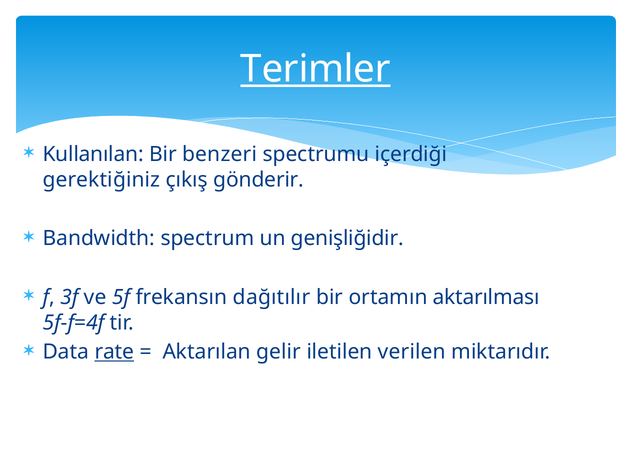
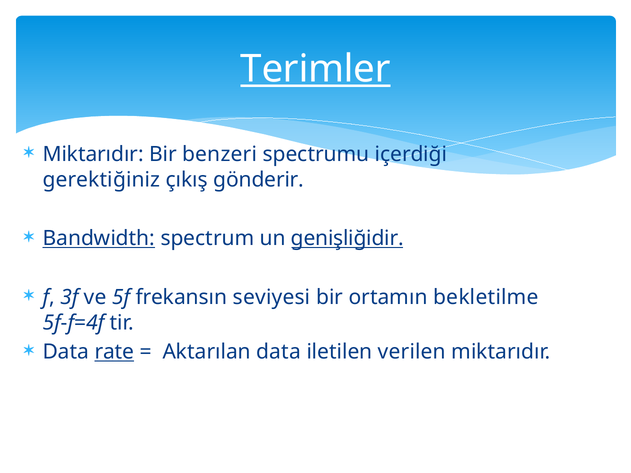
Kullanılan: Kullanılan -> Miktarıdır (93, 155)
Bandwidth underline: none -> present (99, 239)
genişliğidir underline: none -> present (347, 239)
dağıtılır: dağıtılır -> seviyesi (272, 298)
aktarılması: aktarılması -> bekletilme (486, 298)
Aktarılan gelir: gelir -> data (279, 352)
